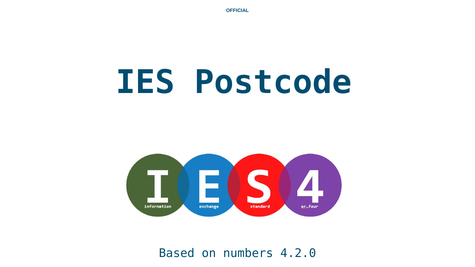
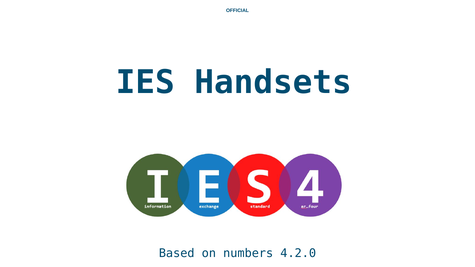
Postcode: Postcode -> Handsets (273, 82)
